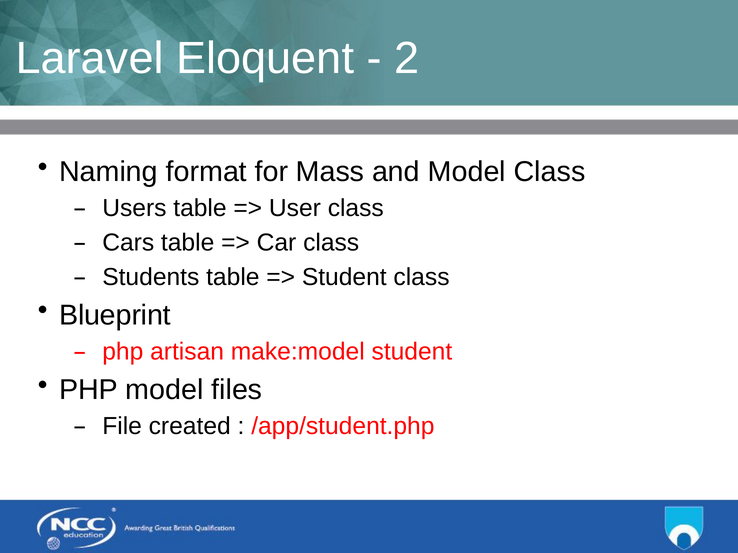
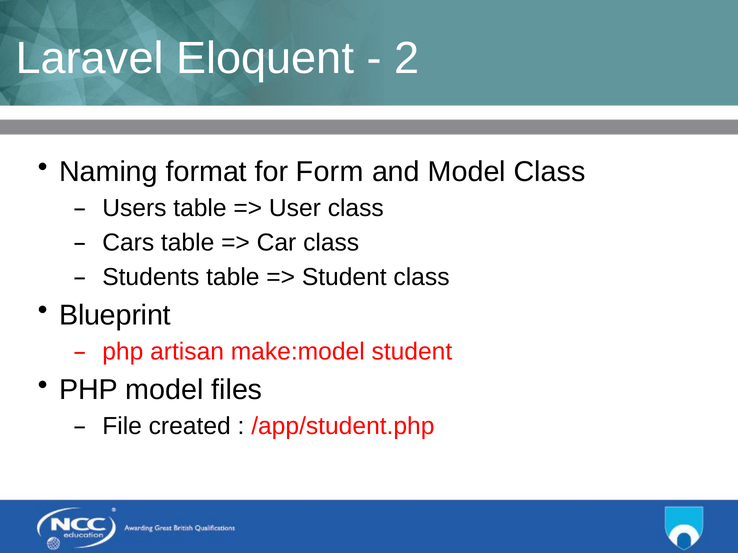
Mass: Mass -> Form (330, 172)
